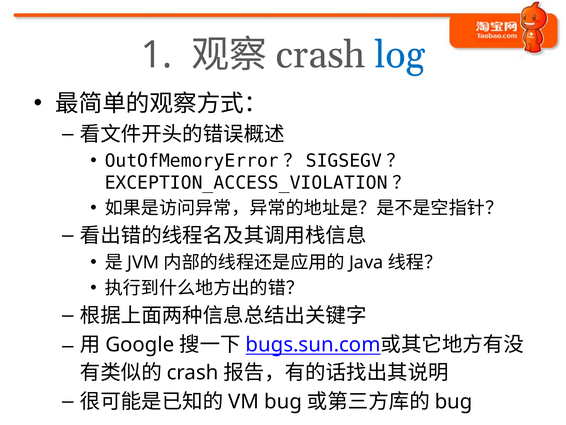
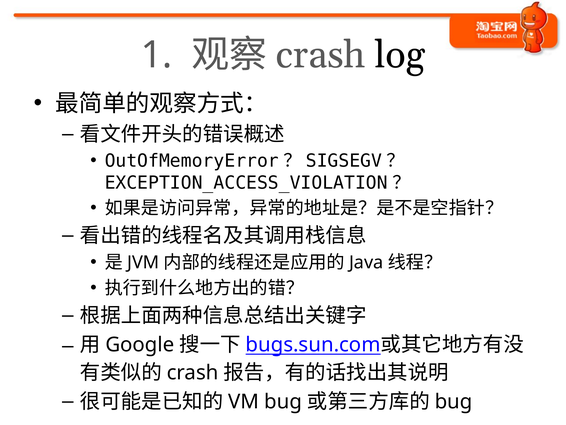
log colour: blue -> black (400, 55)
